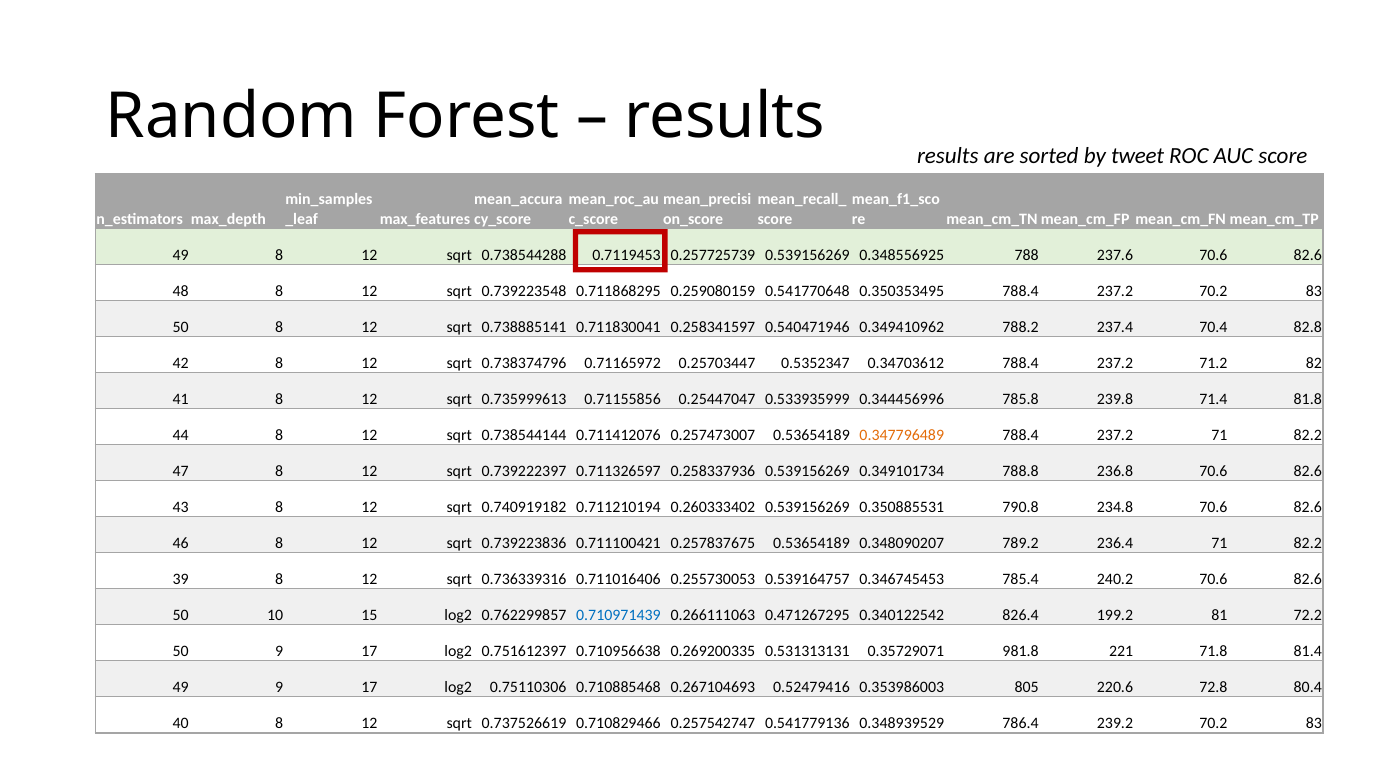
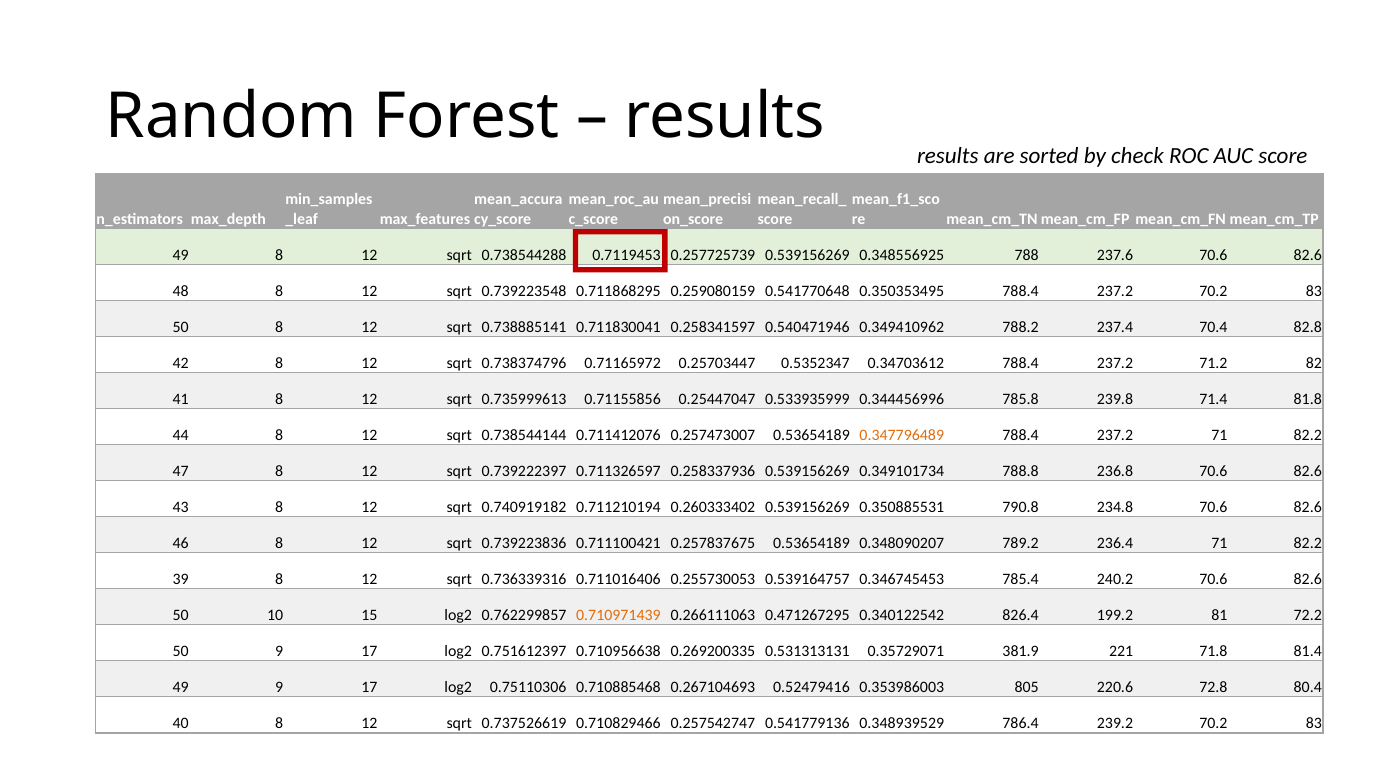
tweet: tweet -> check (1137, 156)
0.710971439 colour: blue -> orange (618, 615)
981.8: 981.8 -> 381.9 (1021, 651)
